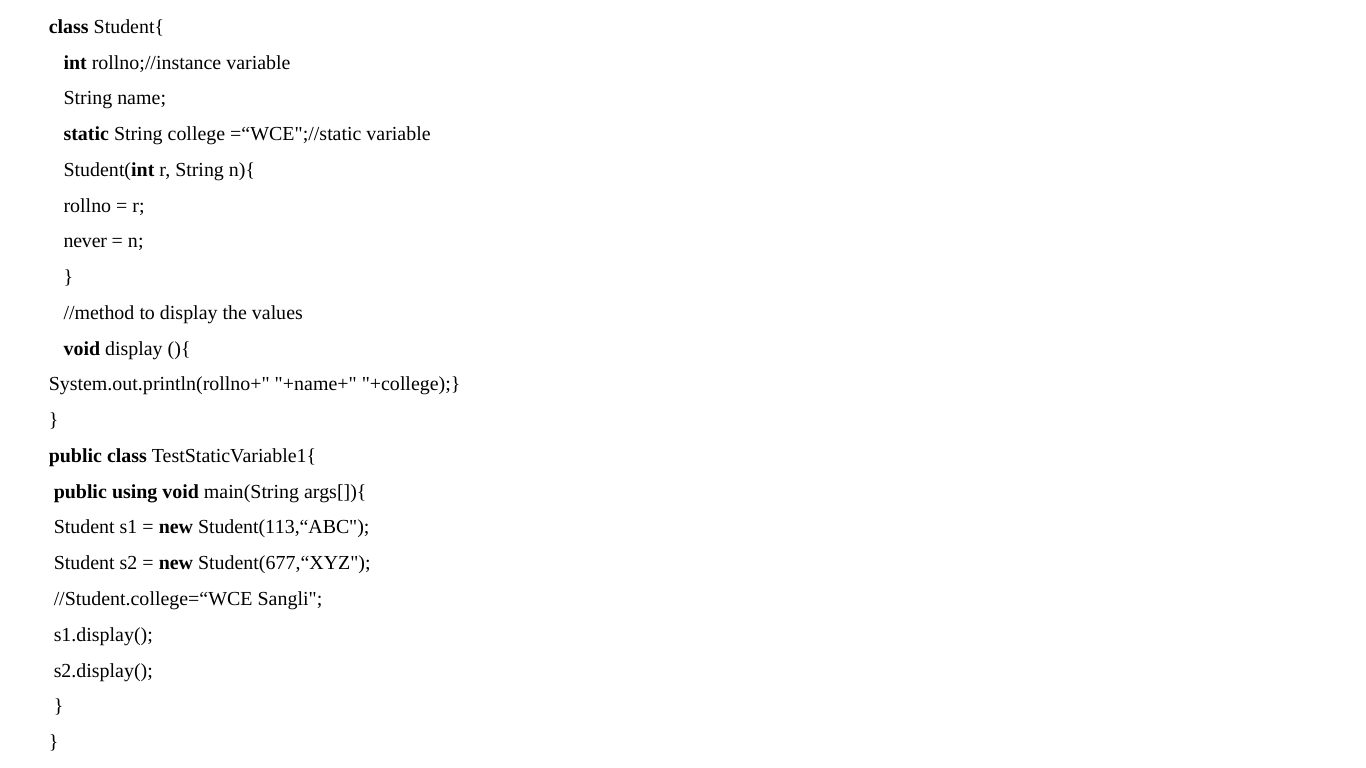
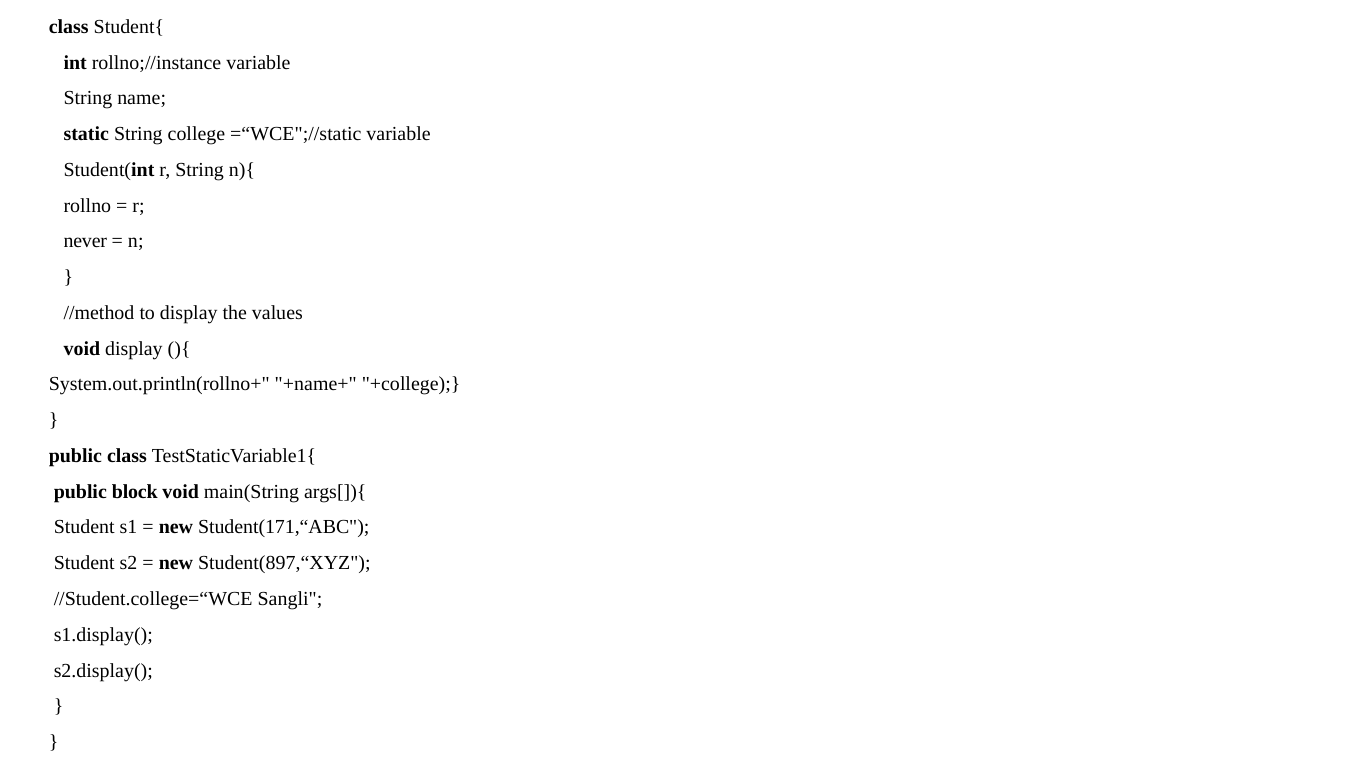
using: using -> block (135, 492)
Student(113,“ABC: Student(113,“ABC -> Student(171,“ABC (284, 528)
Student(677,“XYZ: Student(677,“XYZ -> Student(897,“XYZ (284, 563)
